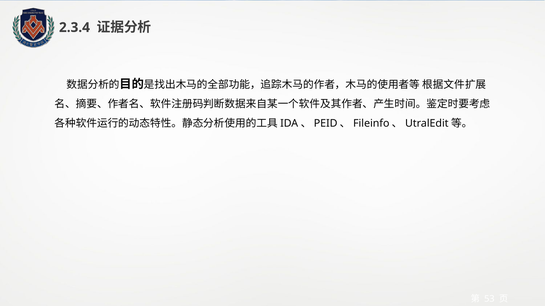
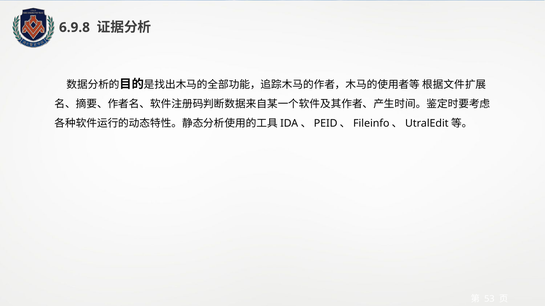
2.3.4: 2.3.4 -> 6.9.8 (74, 27)
